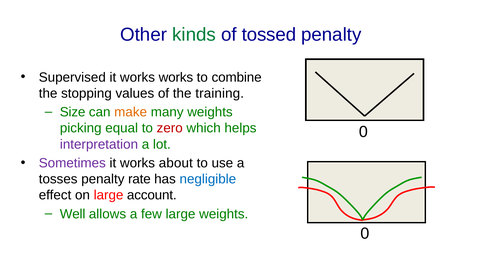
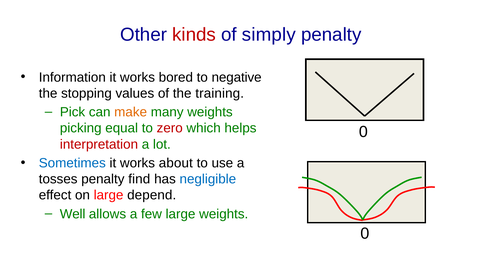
kinds colour: green -> red (194, 35)
tossed: tossed -> simply (269, 35)
Supervised: Supervised -> Information (72, 77)
works works: works -> bored (176, 77)
combine: combine -> negative (237, 77)
Size: Size -> Pick (73, 112)
interpretation colour: purple -> red (99, 144)
Sometimes colour: purple -> blue (72, 163)
rate: rate -> find (139, 179)
account: account -> depend (152, 195)
